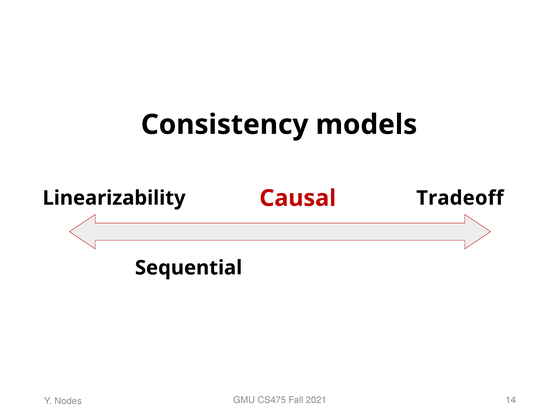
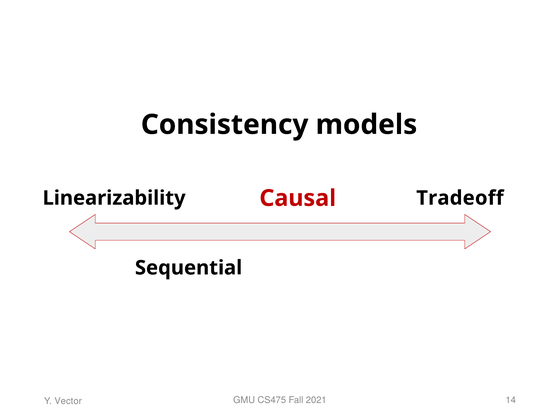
Nodes: Nodes -> Vector (68, 401)
